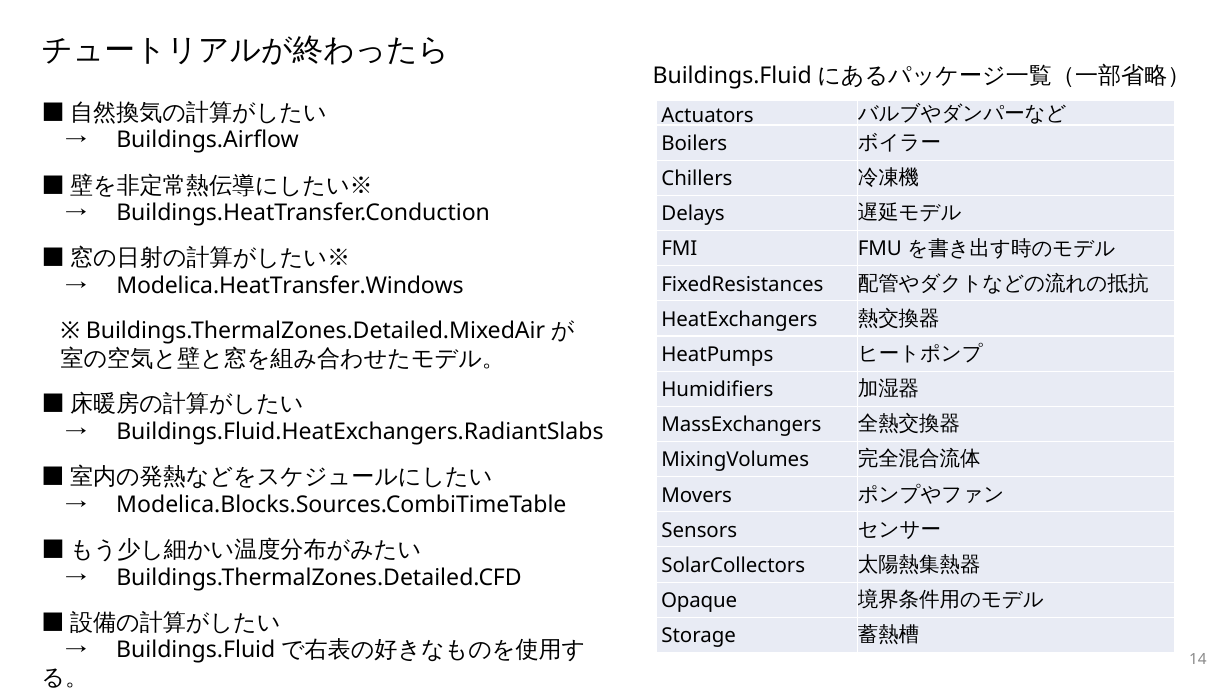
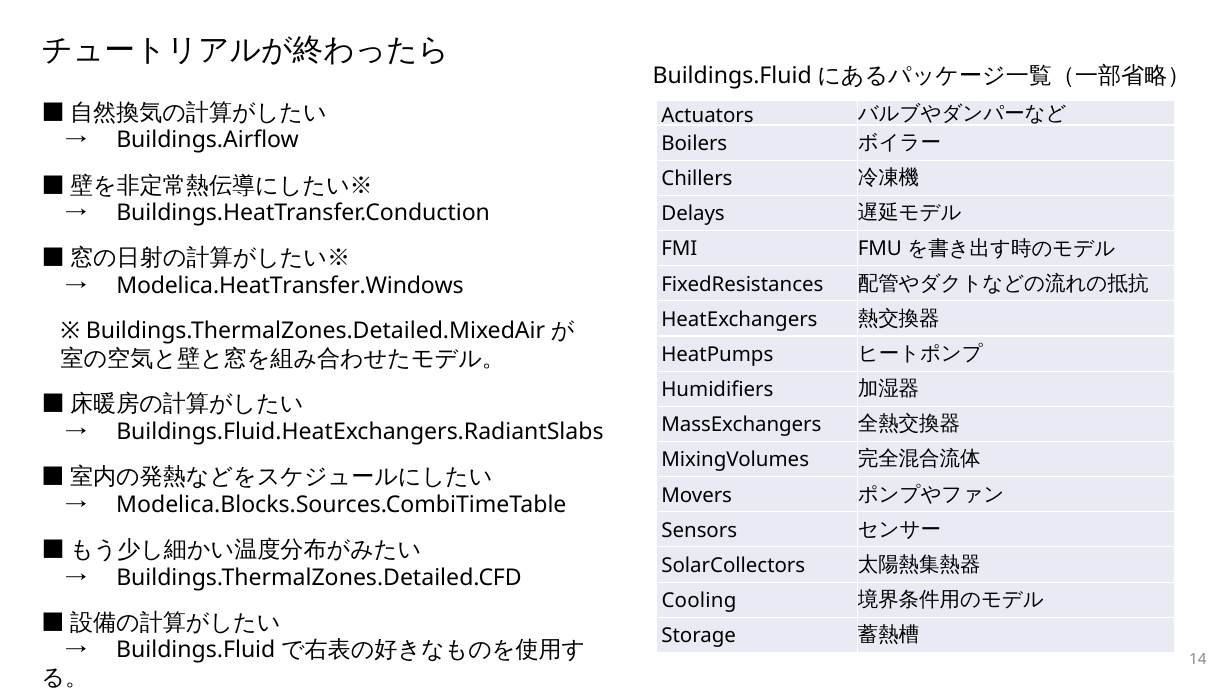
Opaque: Opaque -> Cooling (699, 601)
